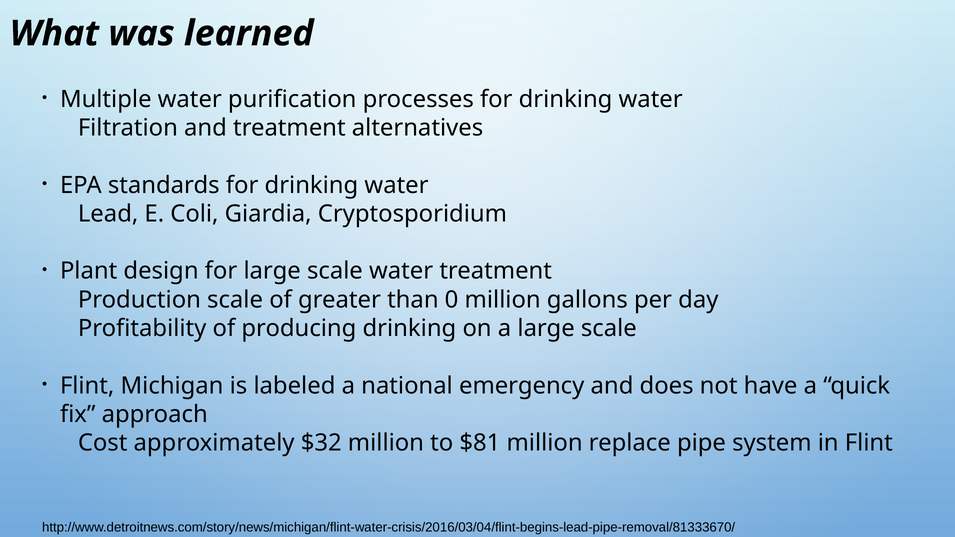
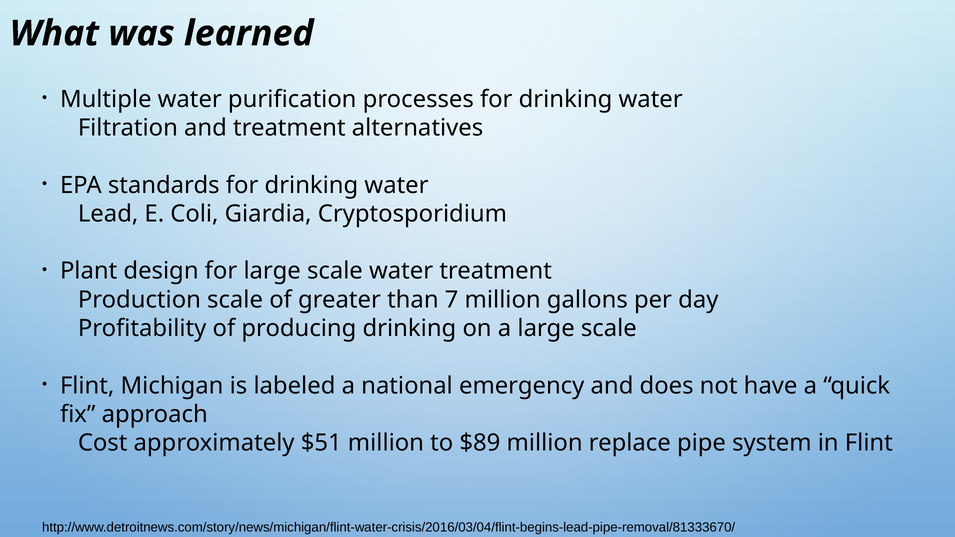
0: 0 -> 7 (452, 300)
$32: $32 -> $51 (321, 443)
$81: $81 -> $89 (480, 443)
